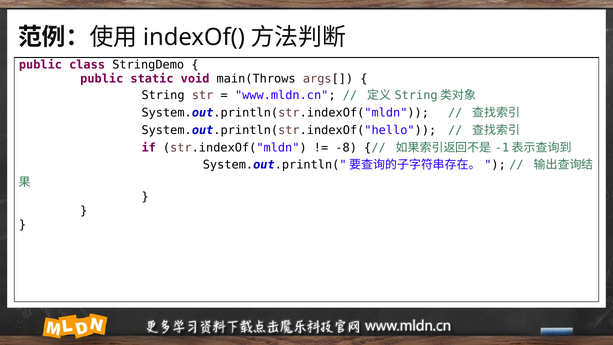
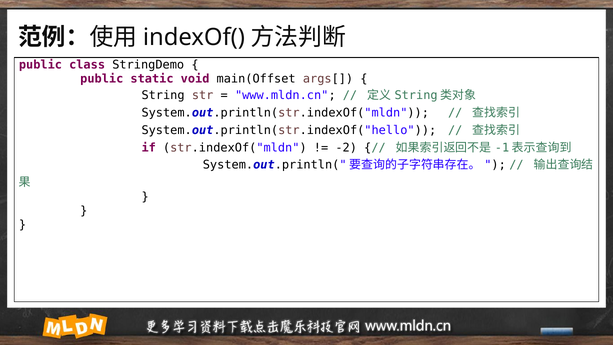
main(Throws: main(Throws -> main(Offset (256, 79)
-8: -8 -> -2 (346, 148)
